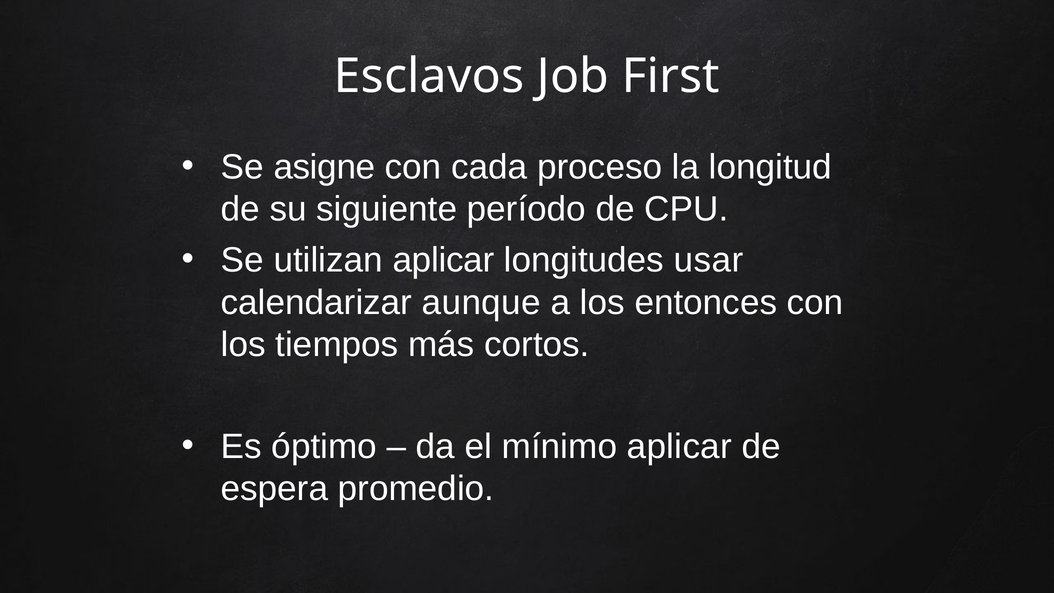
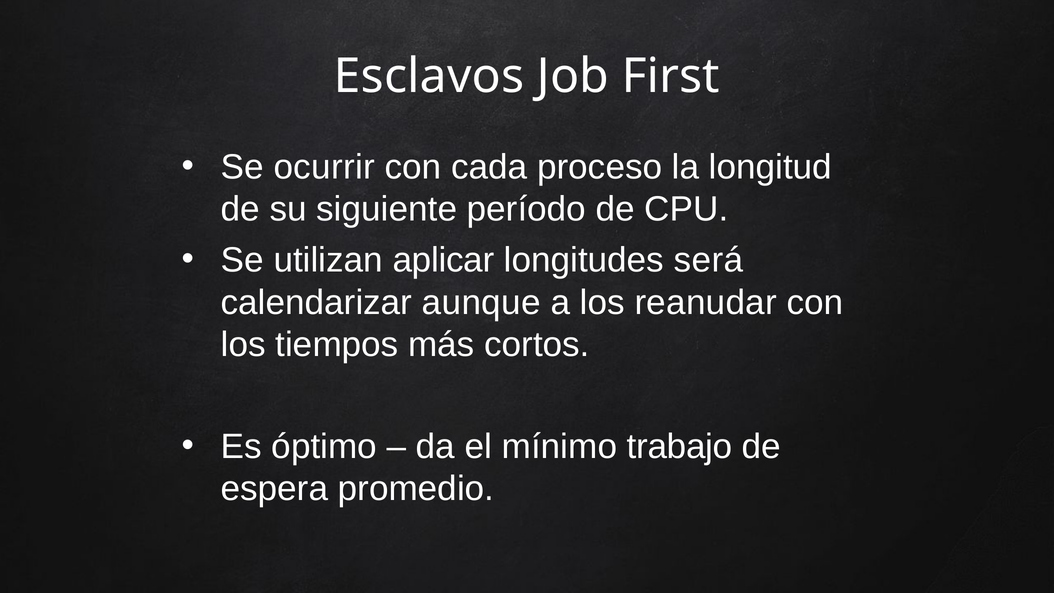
asigne: asigne -> ocurrir (324, 167)
usar: usar -> será (709, 260)
entonces: entonces -> reanudar (706, 302)
mínimo aplicar: aplicar -> trabajo (680, 446)
